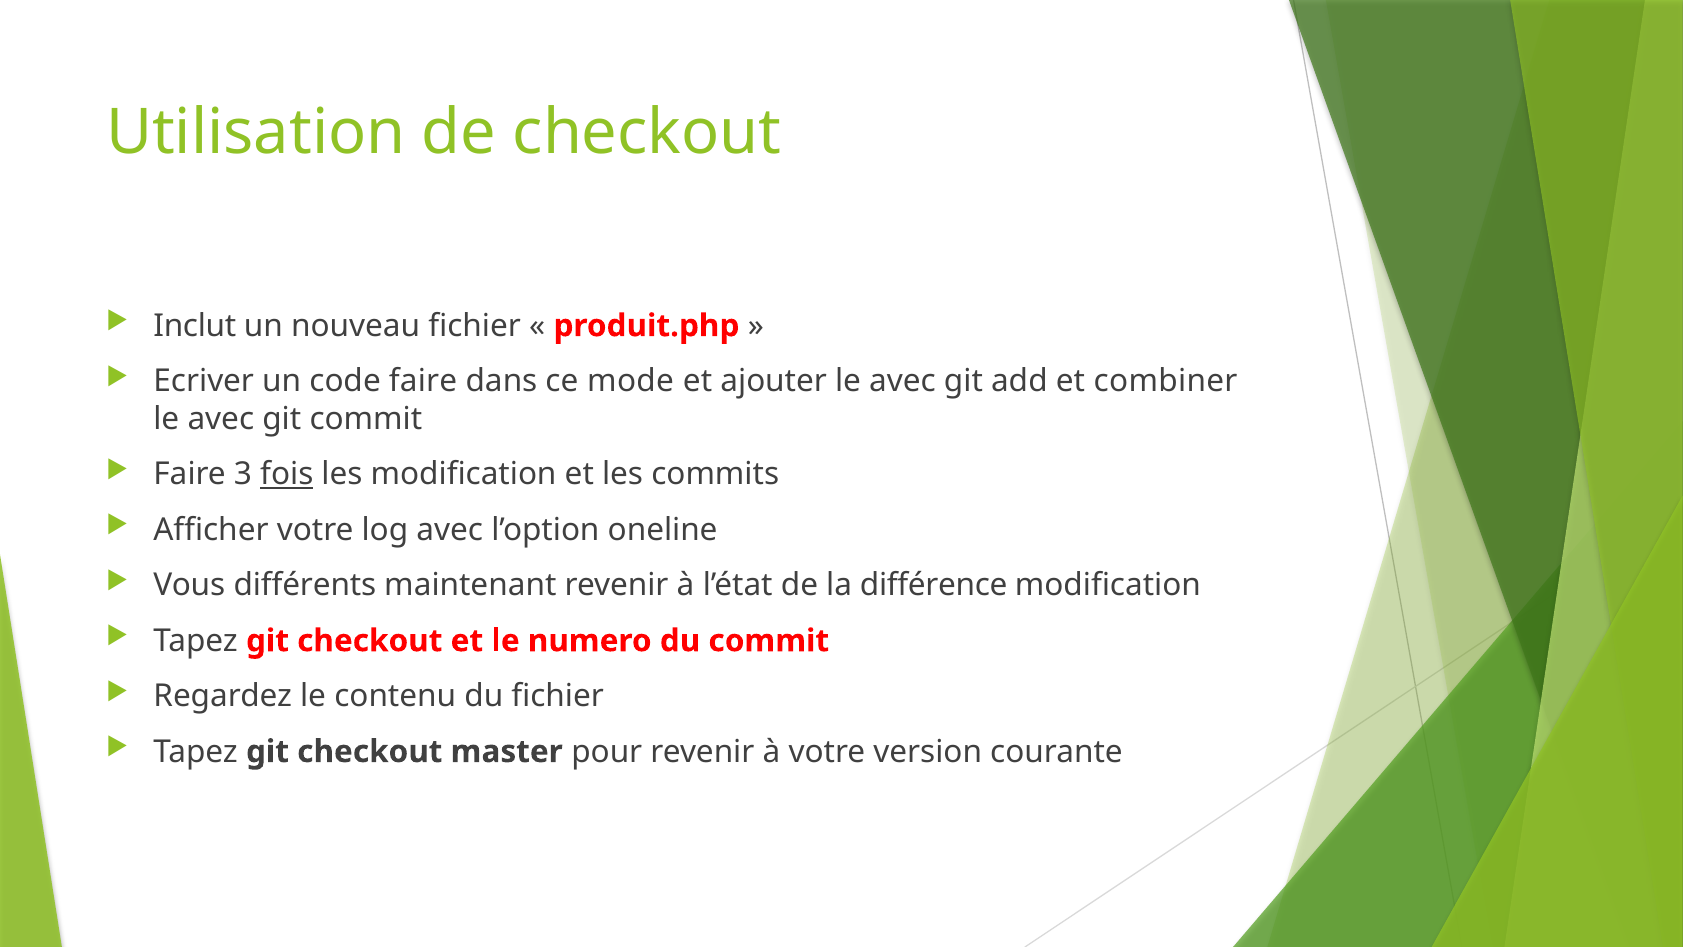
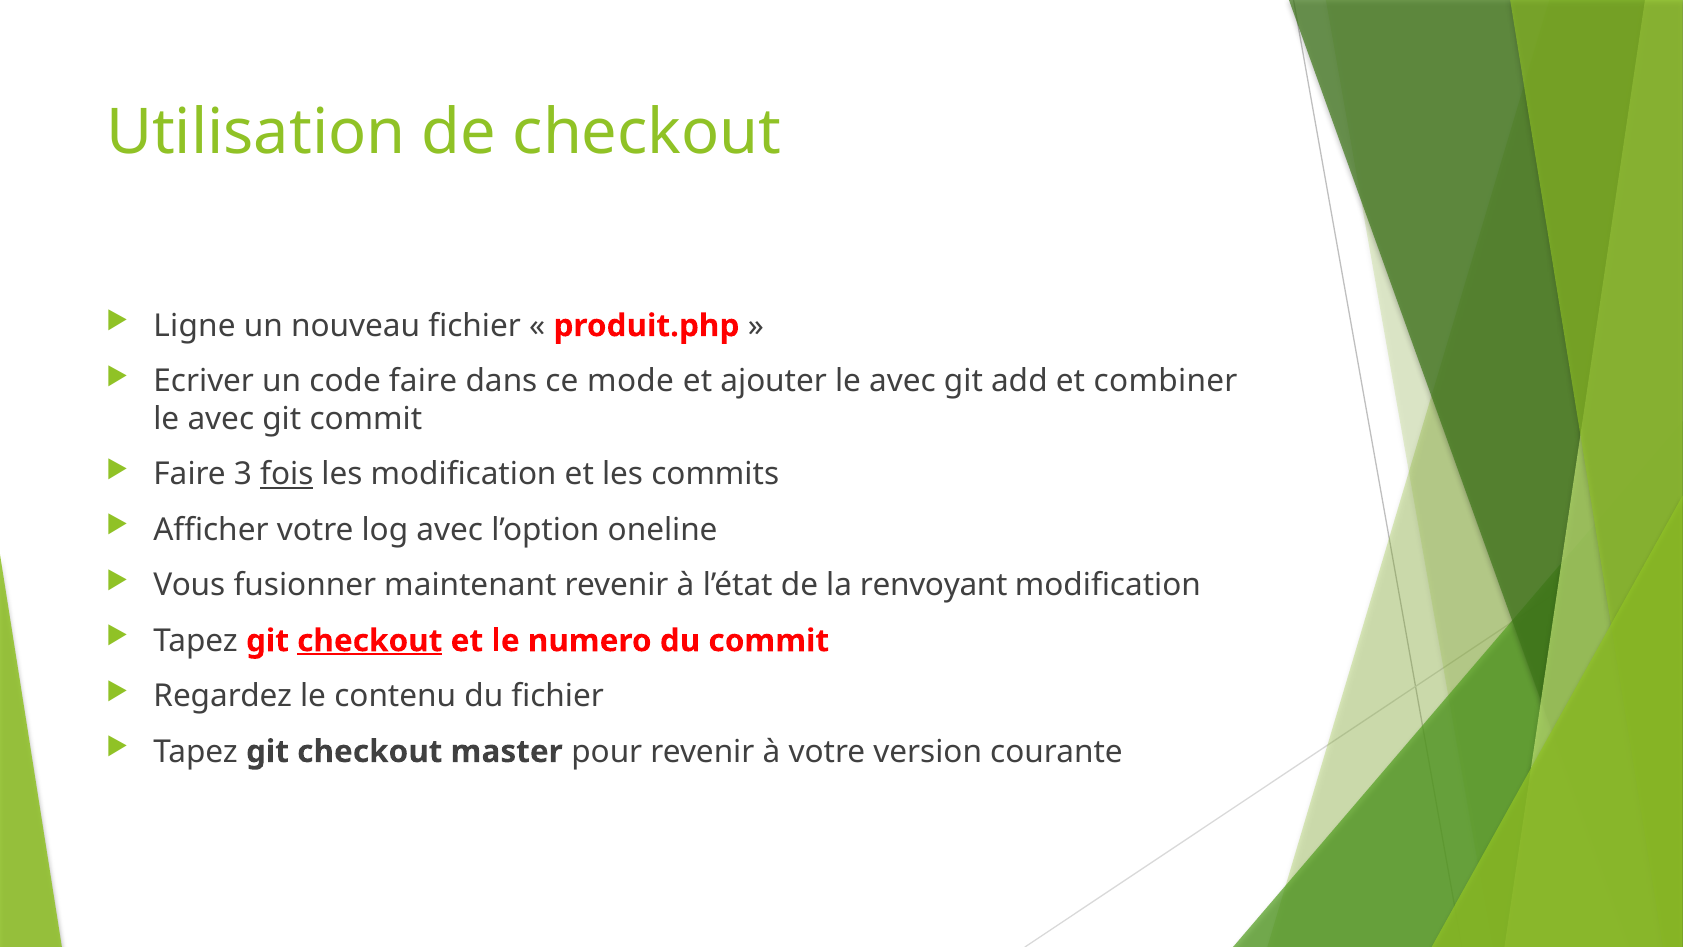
Inclut: Inclut -> Ligne (195, 326)
différents: différents -> fusionner (305, 585)
différence: différence -> renvoyant (934, 585)
checkout underline: none -> present (370, 641)
